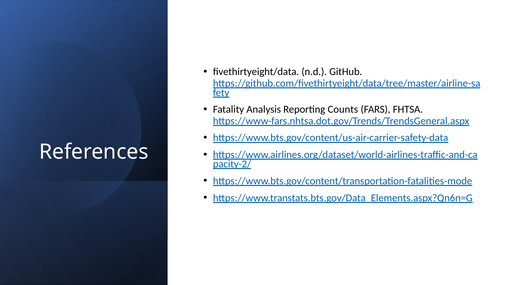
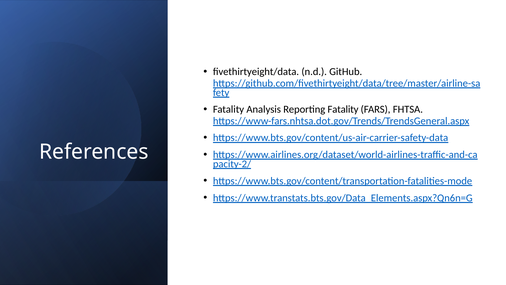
Reporting Counts: Counts -> Fatality (343, 109)
